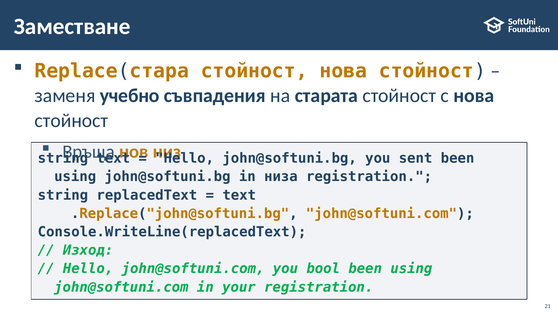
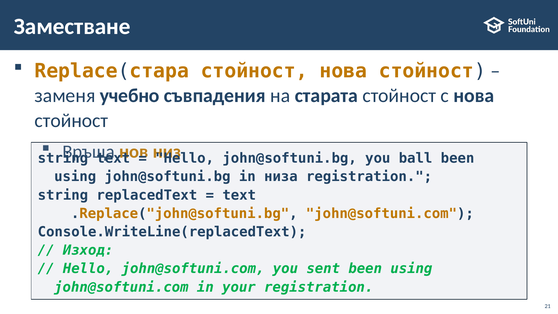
sent: sent -> ball (416, 158)
bool: bool -> sent (323, 269)
